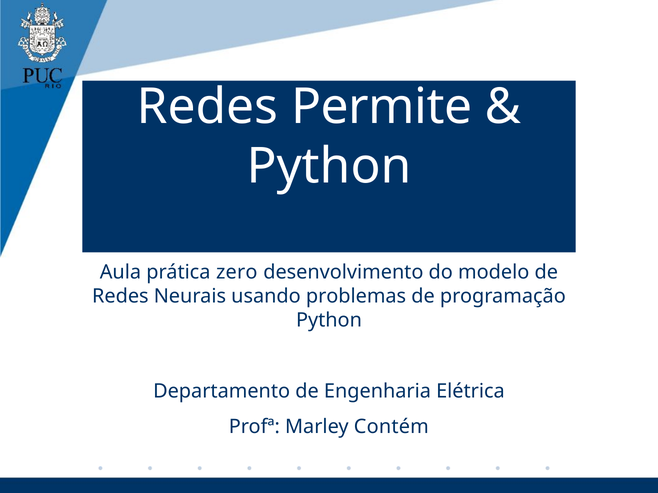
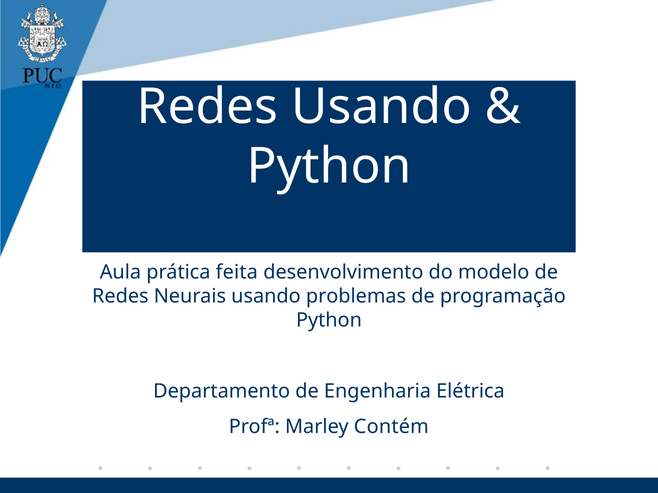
Redes Permite: Permite -> Usando (381, 107)
zero: zero -> feita (237, 272)
